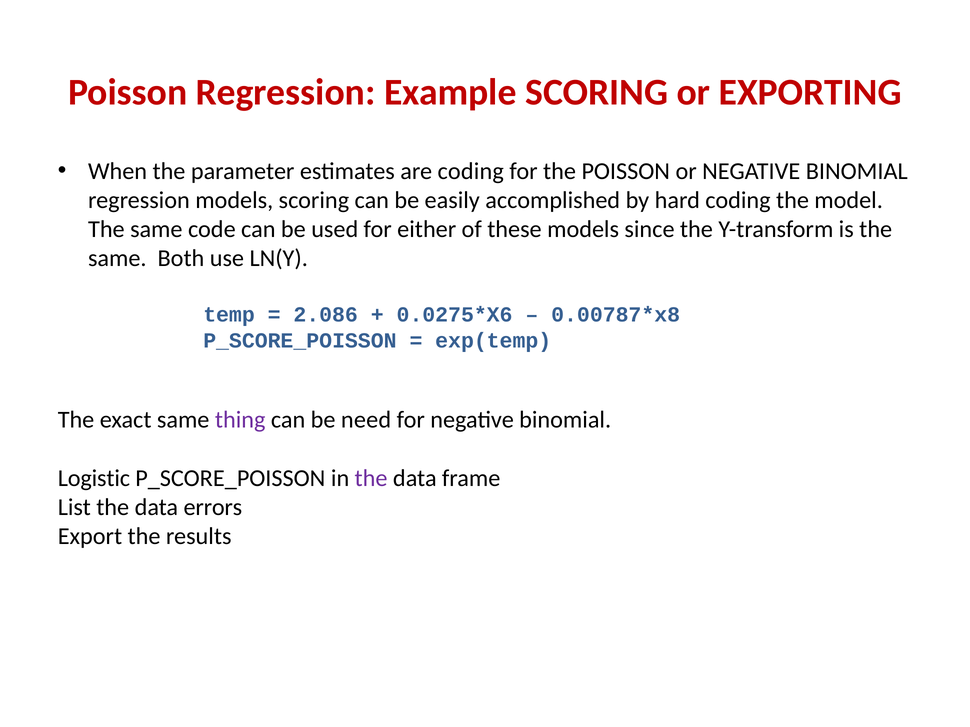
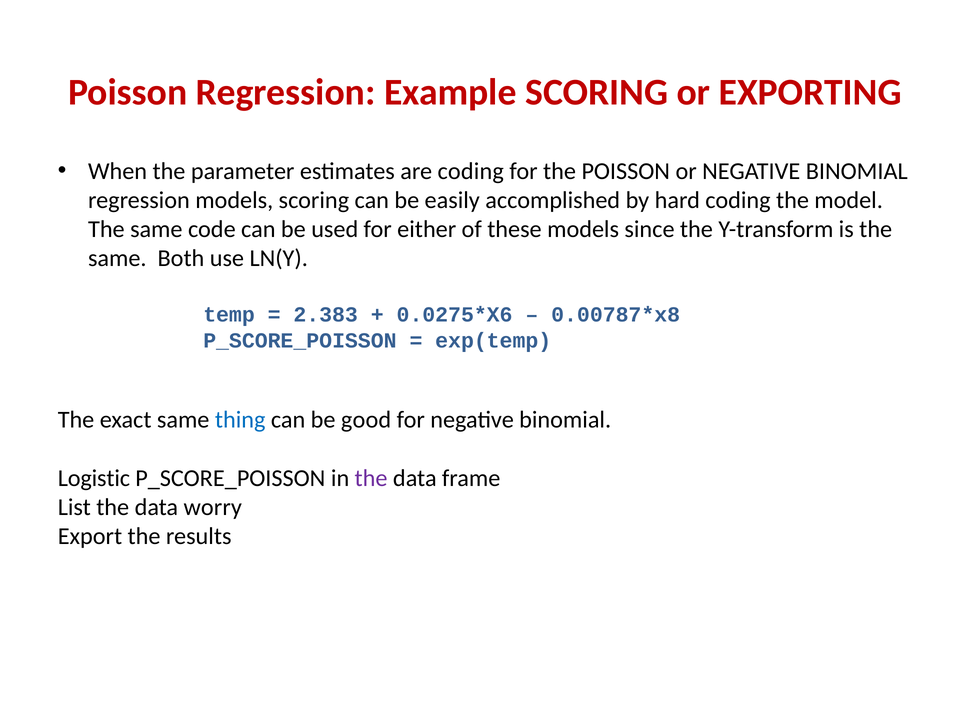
2.086: 2.086 -> 2.383 (326, 315)
thing colour: purple -> blue (240, 420)
need: need -> good (366, 420)
errors: errors -> worry (213, 508)
